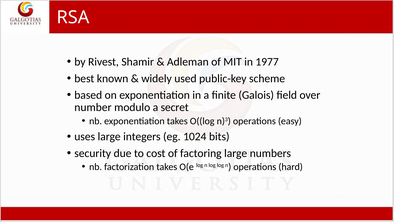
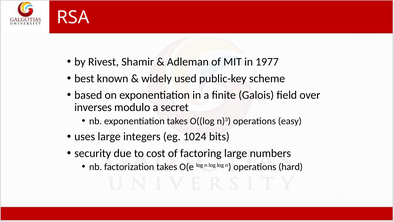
number: number -> inverses (93, 107)
